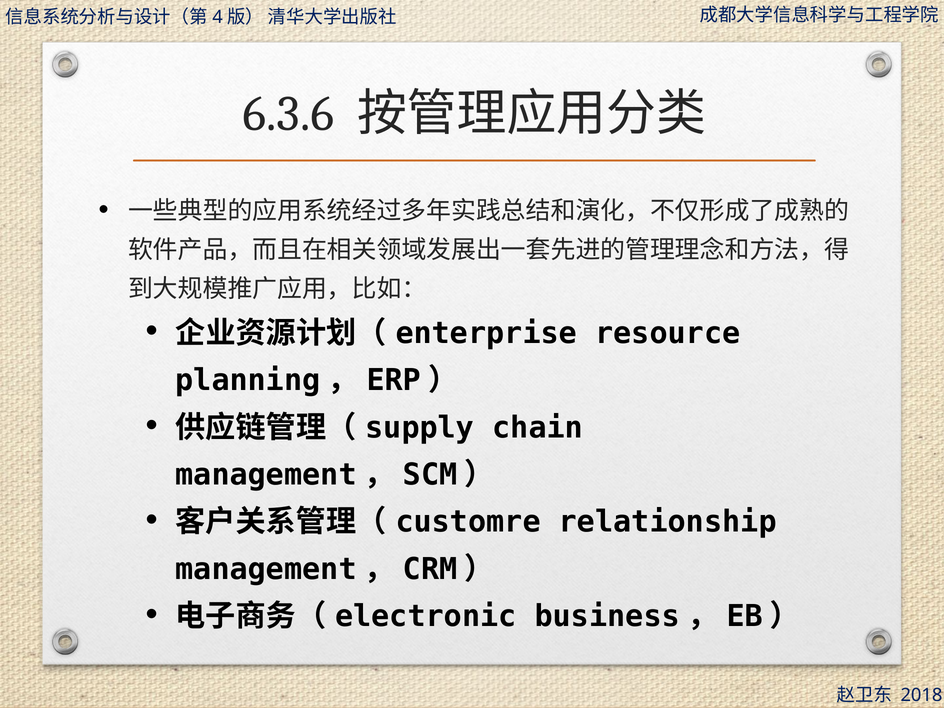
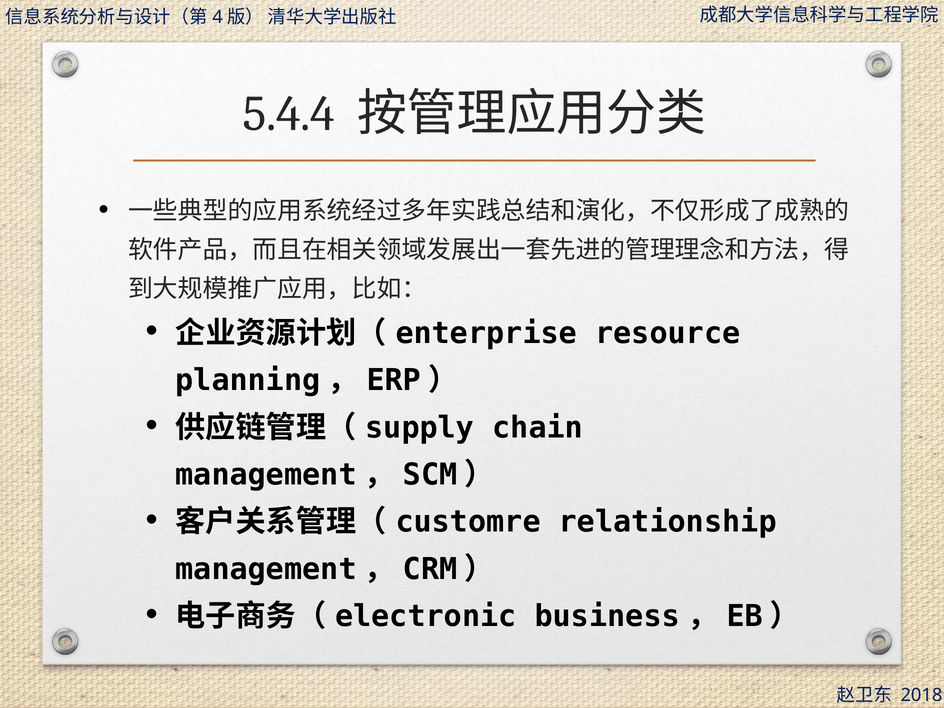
6.3.6: 6.3.6 -> 5.4.4 (289, 114)
